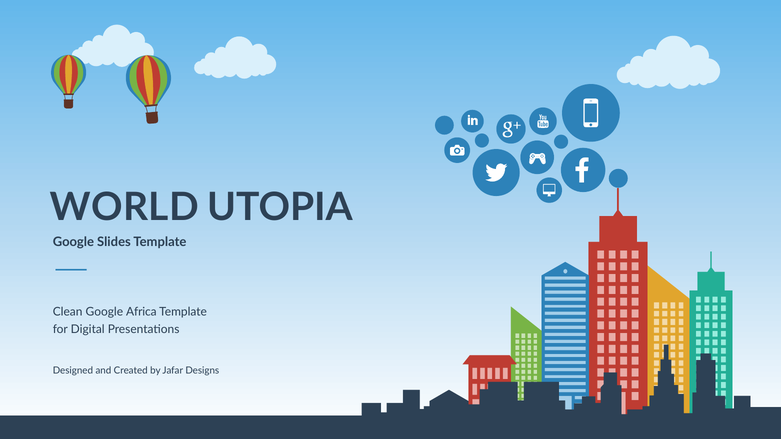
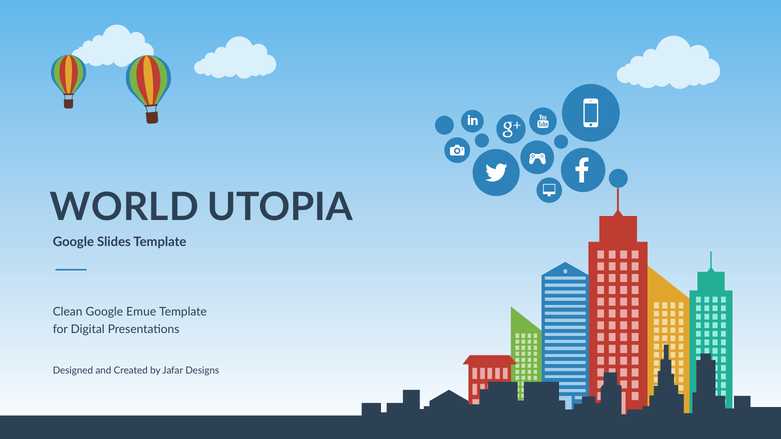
Africa: Africa -> Emue (141, 312)
